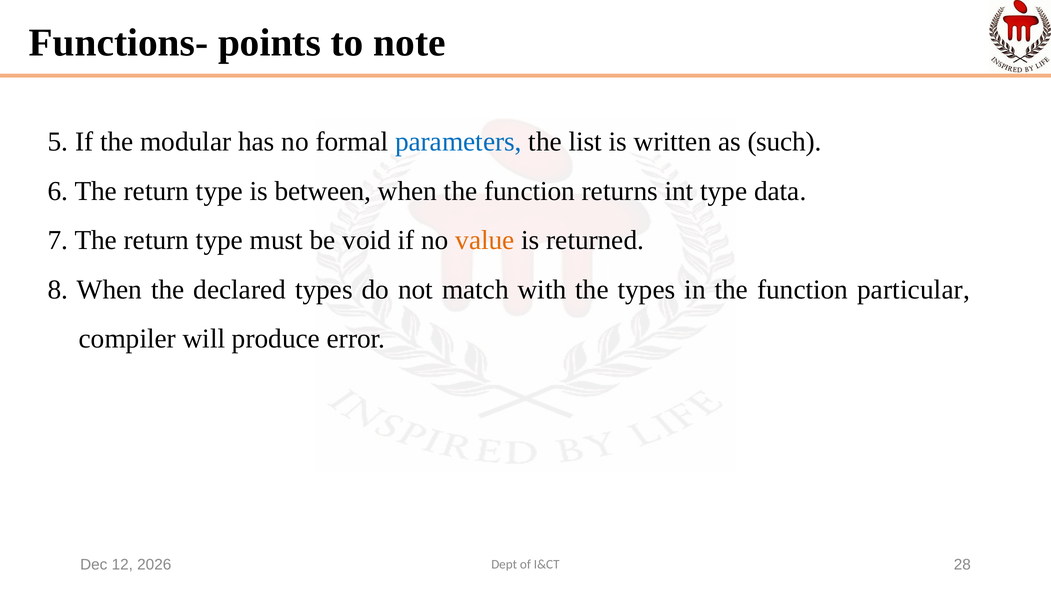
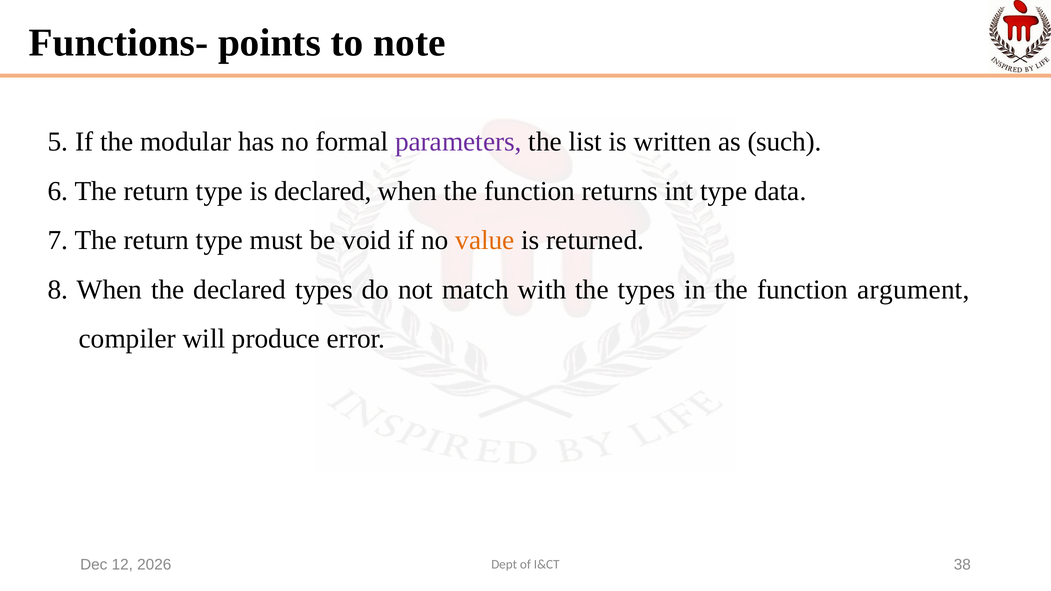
parameters colour: blue -> purple (458, 142)
is between: between -> declared (323, 191)
particular: particular -> argument (914, 290)
28: 28 -> 38 (962, 565)
